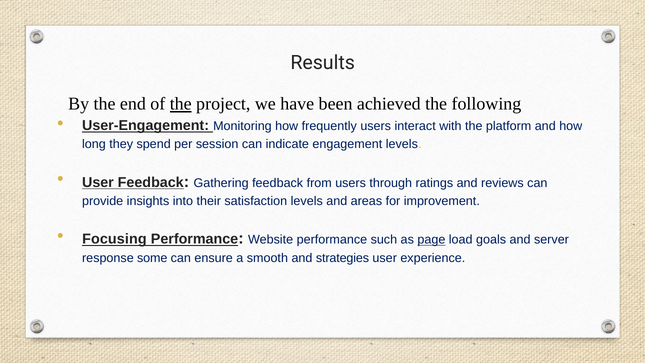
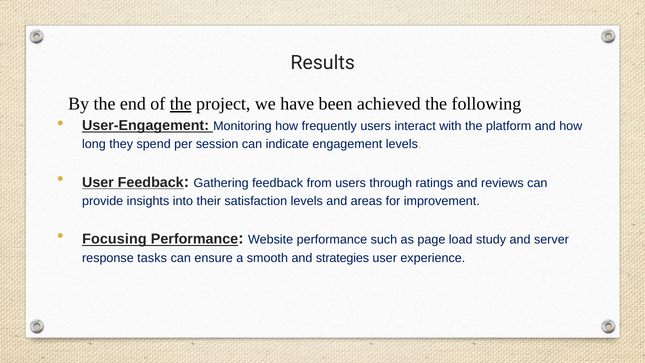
page underline: present -> none (431, 240)
goals: goals -> study (491, 240)
some: some -> tasks (152, 258)
